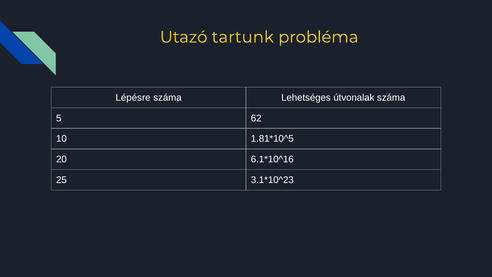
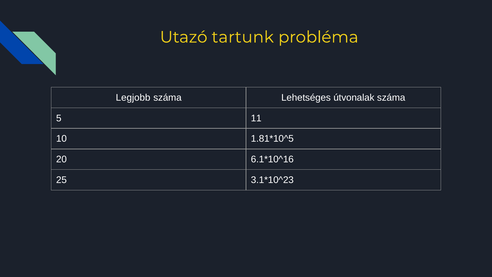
Lépésre: Lépésre -> Legjobb (133, 98)
62: 62 -> 11 (256, 118)
